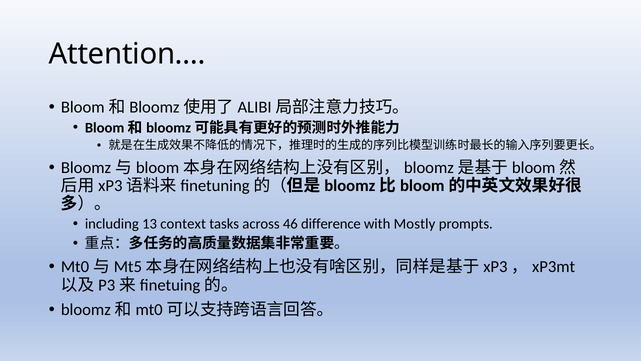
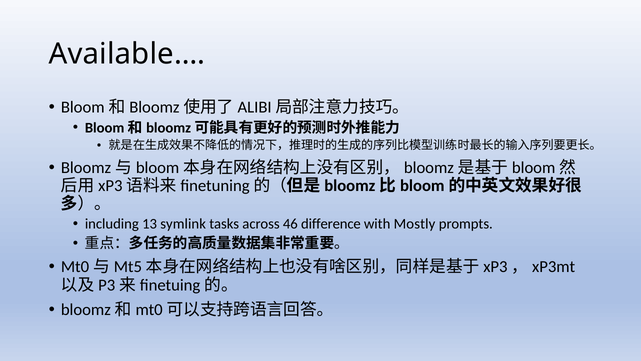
Attention…: Attention… -> Available… (127, 54)
context: context -> symlink (183, 224)
